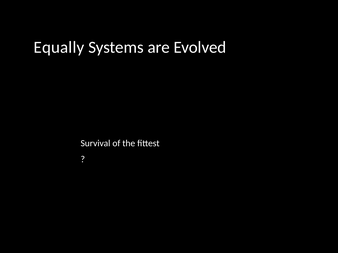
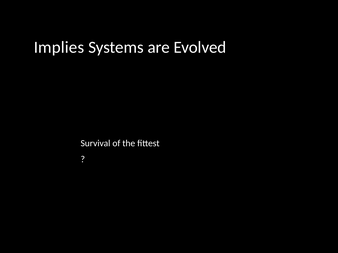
Equally: Equally -> Implies (59, 47)
